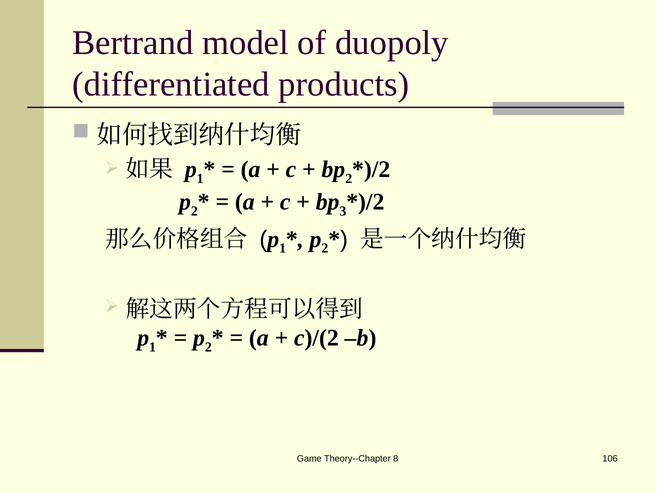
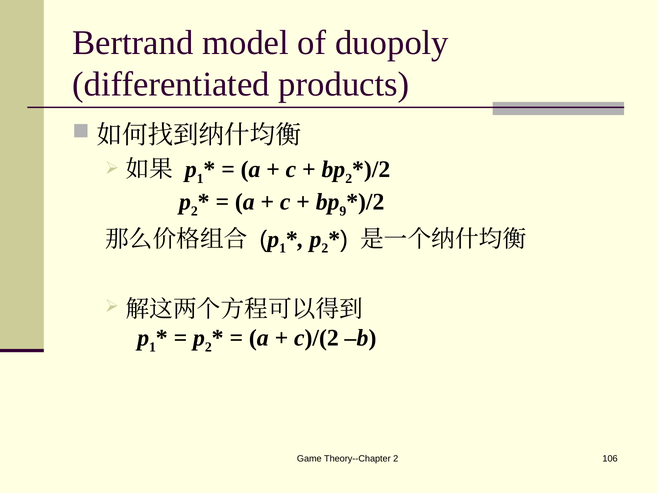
3: 3 -> 9 (343, 211)
Theory--Chapter 8: 8 -> 2 (396, 458)
